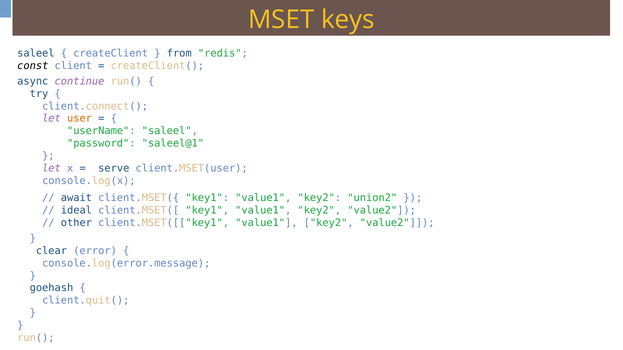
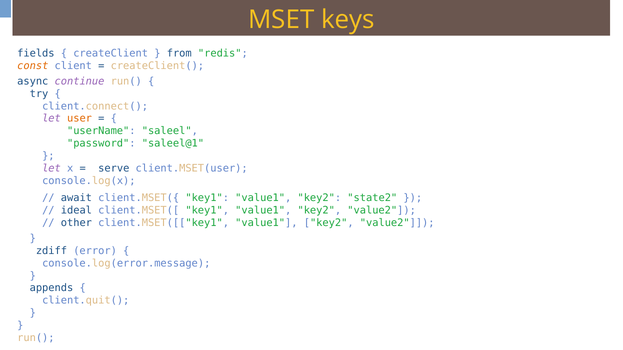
saleel: saleel -> fields (36, 53)
const colour: black -> orange (33, 66)
union2: union2 -> state2 (372, 198)
clear: clear -> zdiff (51, 251)
goehash: goehash -> appends (51, 288)
